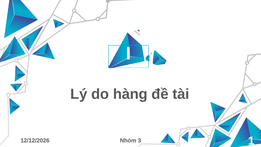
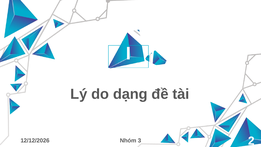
hàng: hàng -> dạng (130, 94)
1: 1 -> 2 (251, 141)
